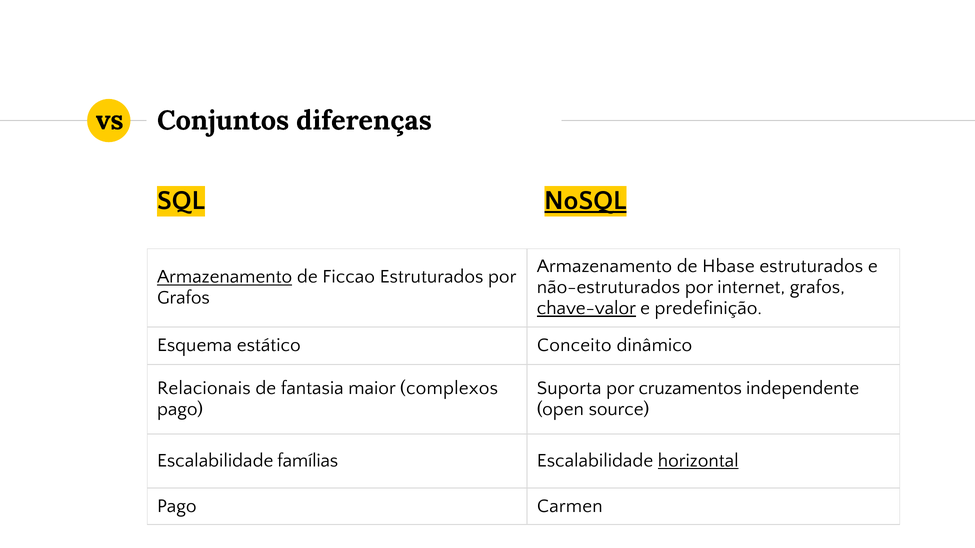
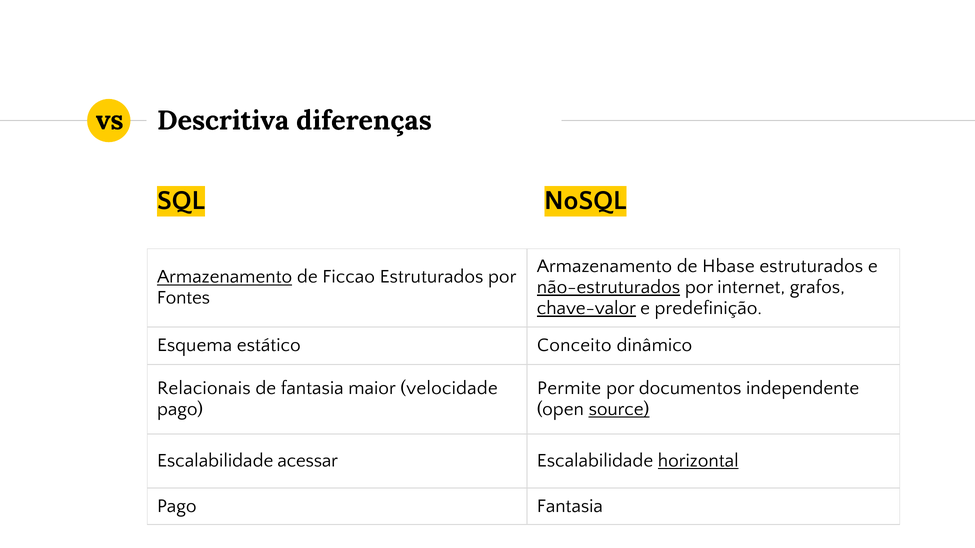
Conjuntos: Conjuntos -> Descritiva (223, 121)
NoSQL underline: present -> none (585, 200)
não-estruturados underline: none -> present (609, 287)
Grafos: Grafos -> Fontes (183, 298)
complexos: complexos -> velocidade (449, 388)
Suporta: Suporta -> Permite (569, 388)
cruzamentos: cruzamentos -> documentos (690, 388)
source underline: none -> present (619, 409)
famílias: famílias -> acessar (308, 461)
Pago Carmen: Carmen -> Fantasia (570, 506)
